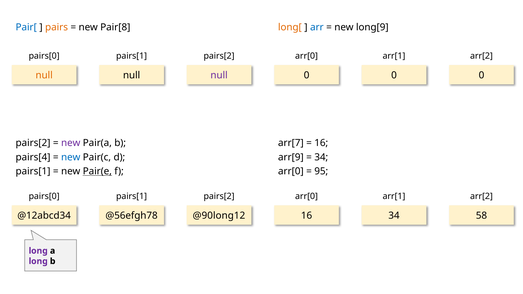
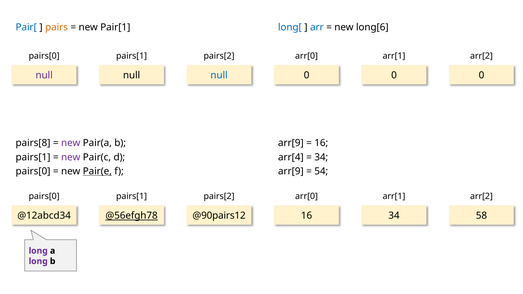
Pair[8: Pair[8 -> Pair[1 (115, 27)
long[ colour: orange -> blue (290, 27)
long[9: long[9 -> long[6 (372, 27)
null colour: orange -> purple (44, 75)
null colour: purple -> blue (219, 75)
pairs[2: pairs[2 -> pairs[8 (33, 143)
arr[7: arr[7 -> arr[9 (291, 143)
pairs[4: pairs[4 -> pairs[1 (33, 157)
new colour: blue -> purple (71, 157)
arr[9: arr[9 -> arr[4 (291, 157)
pairs[1: pairs[1 -> pairs[0 (33, 171)
arr[0: arr[0 -> arr[9 (291, 171)
95: 95 -> 54 (321, 171)
@56efgh78 underline: none -> present (132, 216)
@90long12: @90long12 -> @90pairs12 (219, 216)
